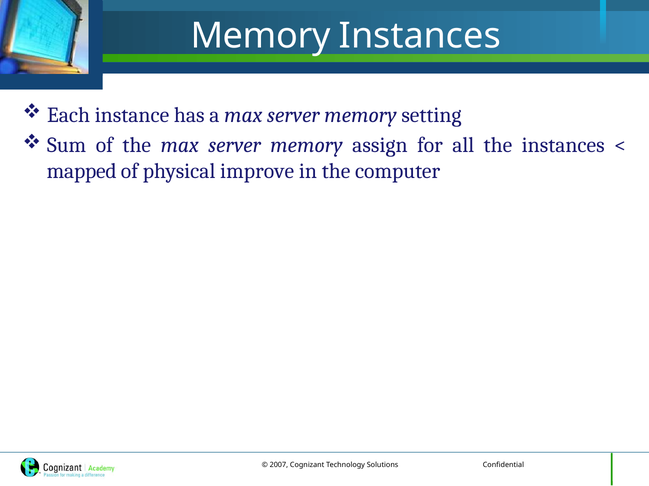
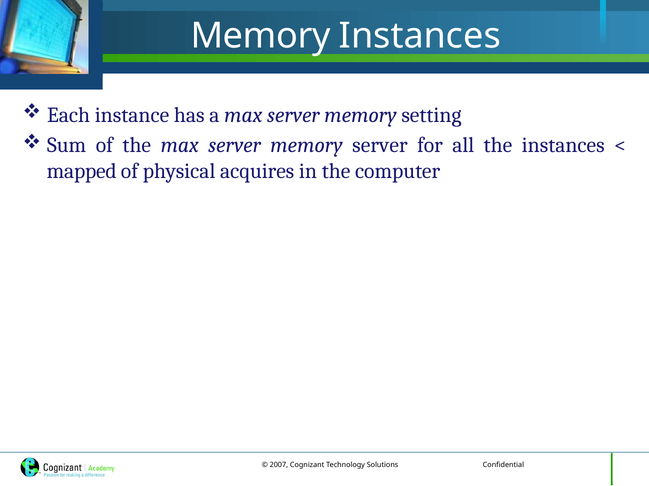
memory assign: assign -> server (380, 145)
improve: improve -> acquires (257, 171)
